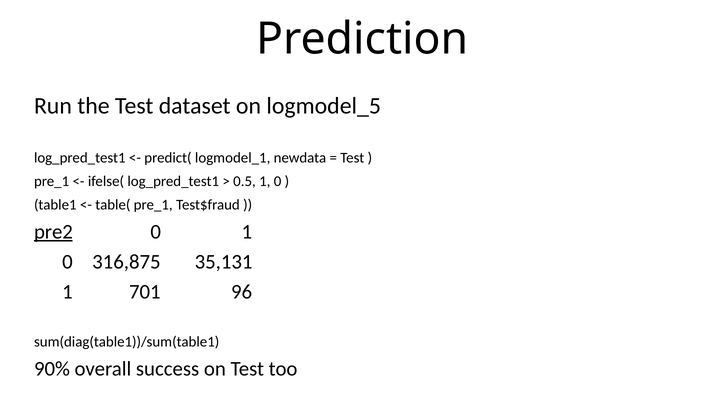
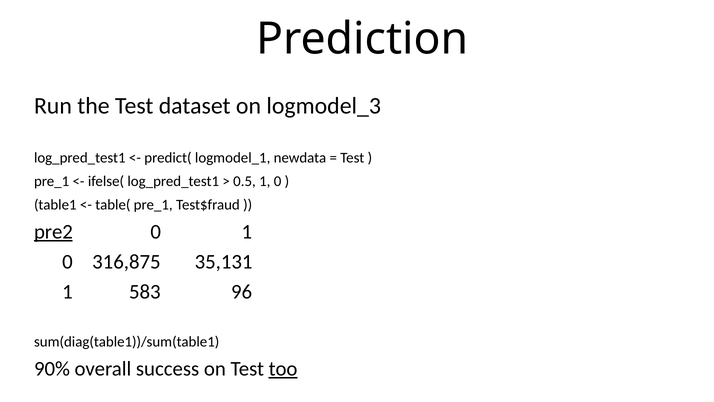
logmodel_5: logmodel_5 -> logmodel_3 (324, 106)
701: 701 -> 583 (145, 291)
too underline: none -> present (283, 368)
